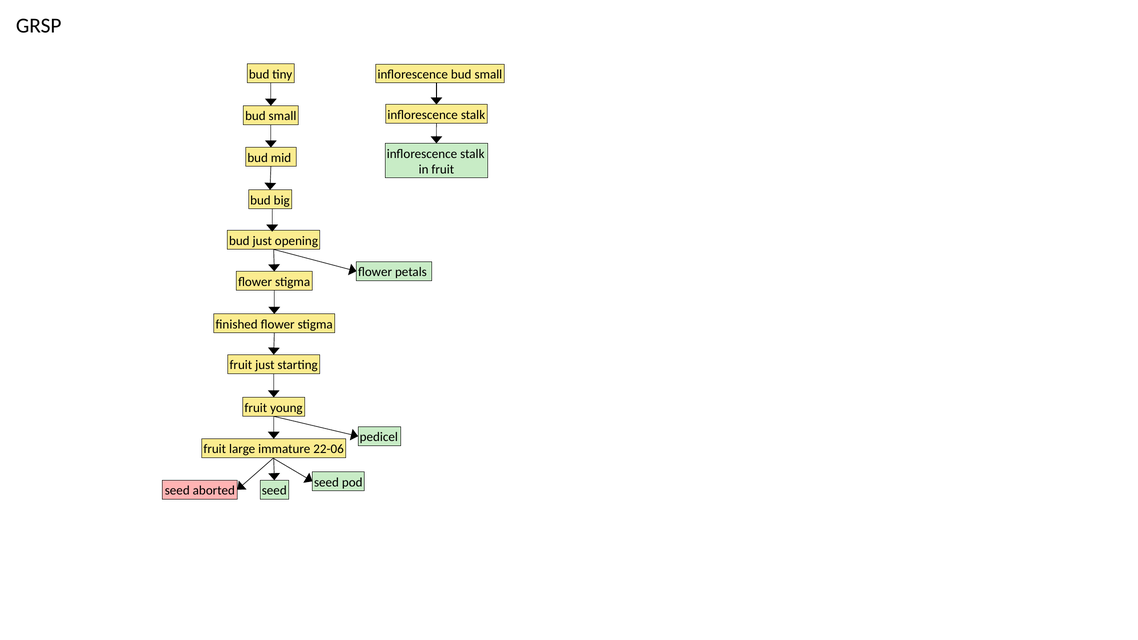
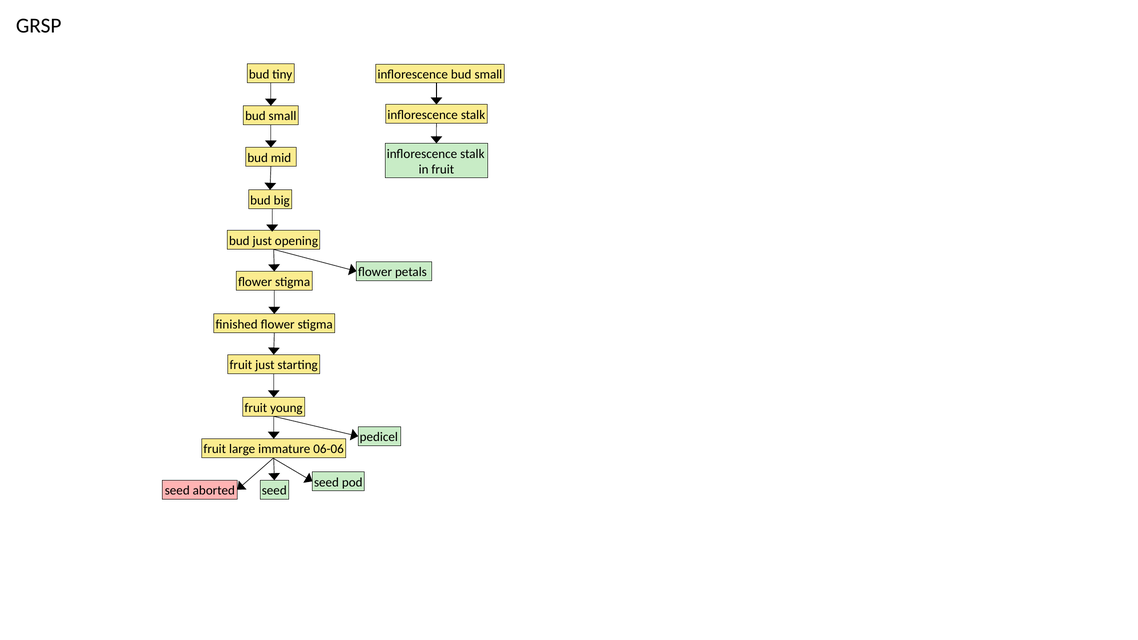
22-06: 22-06 -> 06-06 (329, 449)
